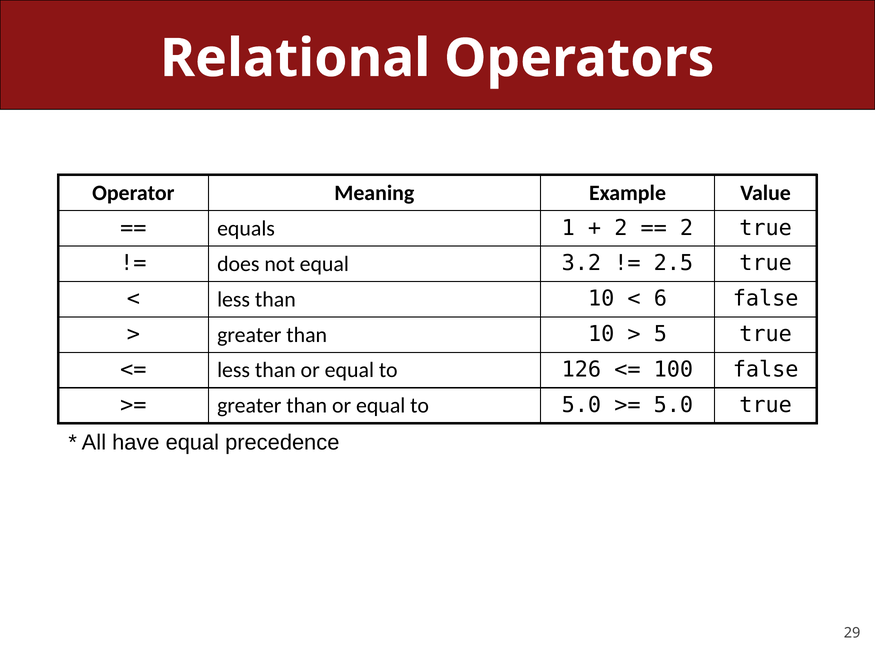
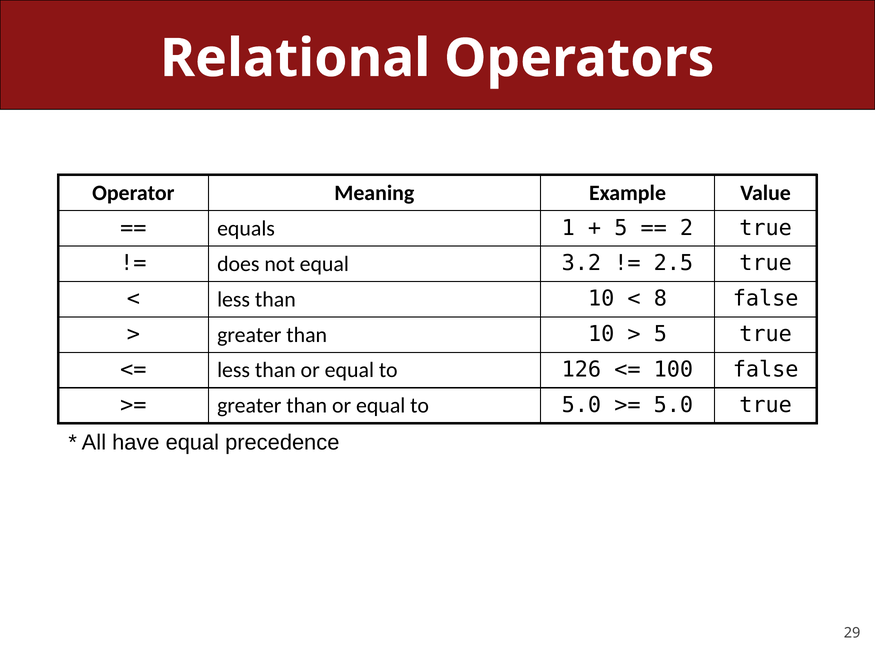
2: 2 -> 5 (621, 228)
6: 6 -> 8 (660, 299)
